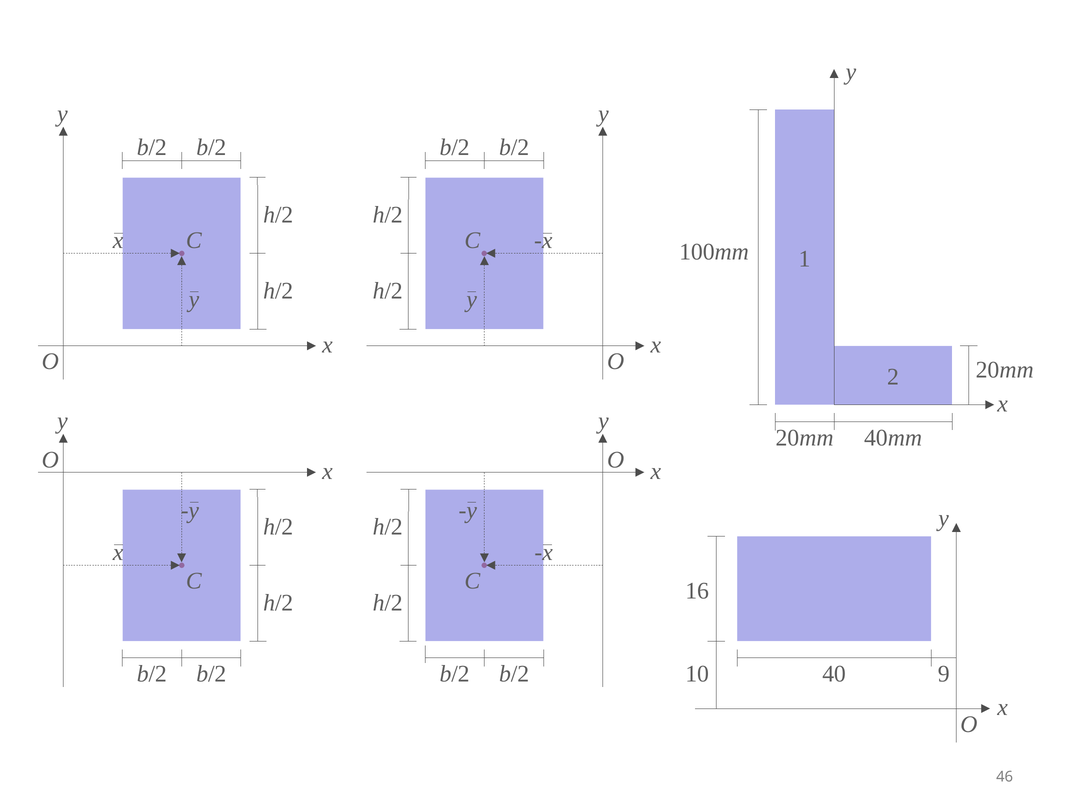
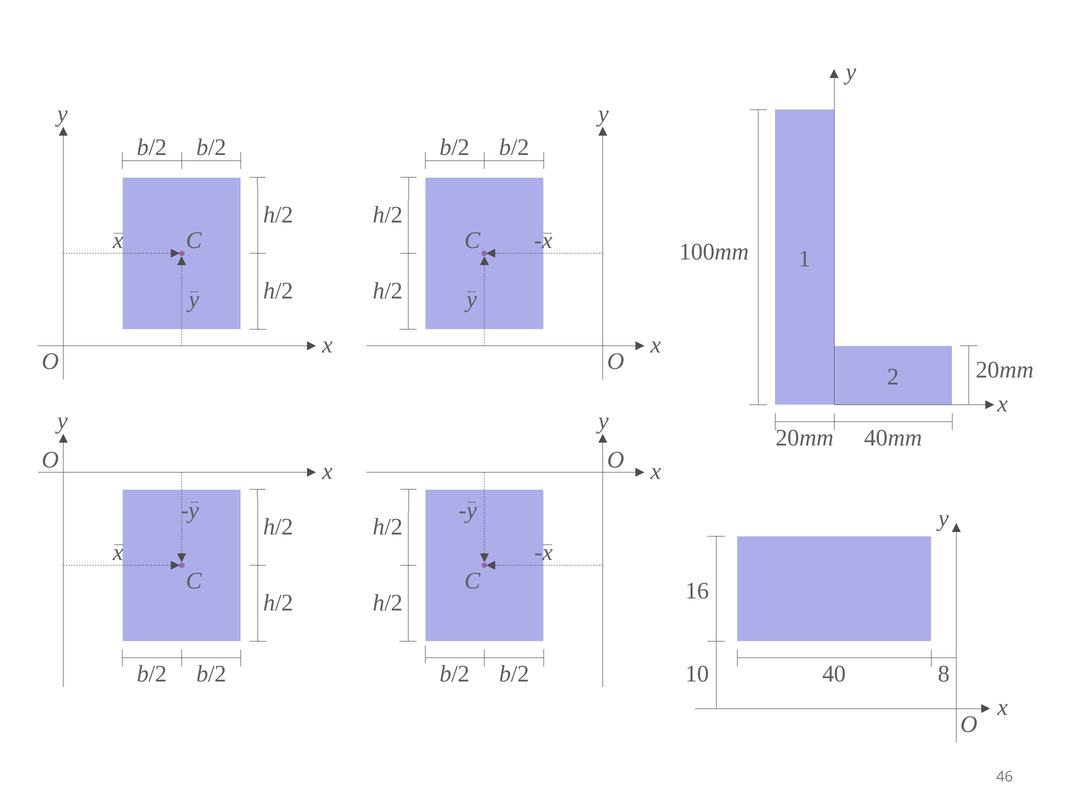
9: 9 -> 8 (944, 674)
